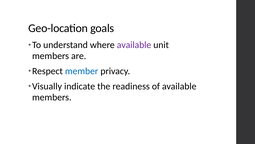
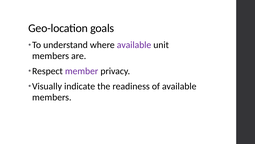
member colour: blue -> purple (82, 71)
